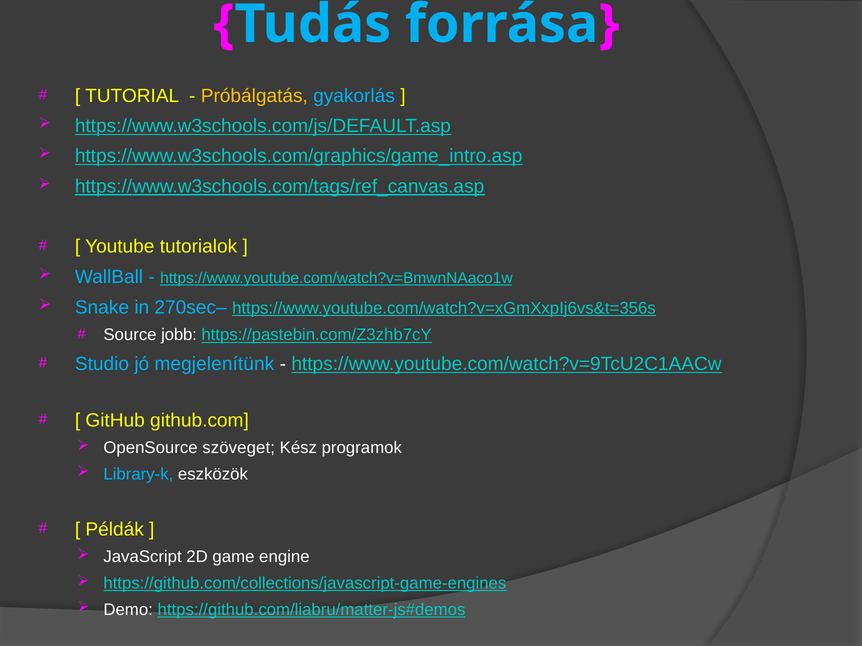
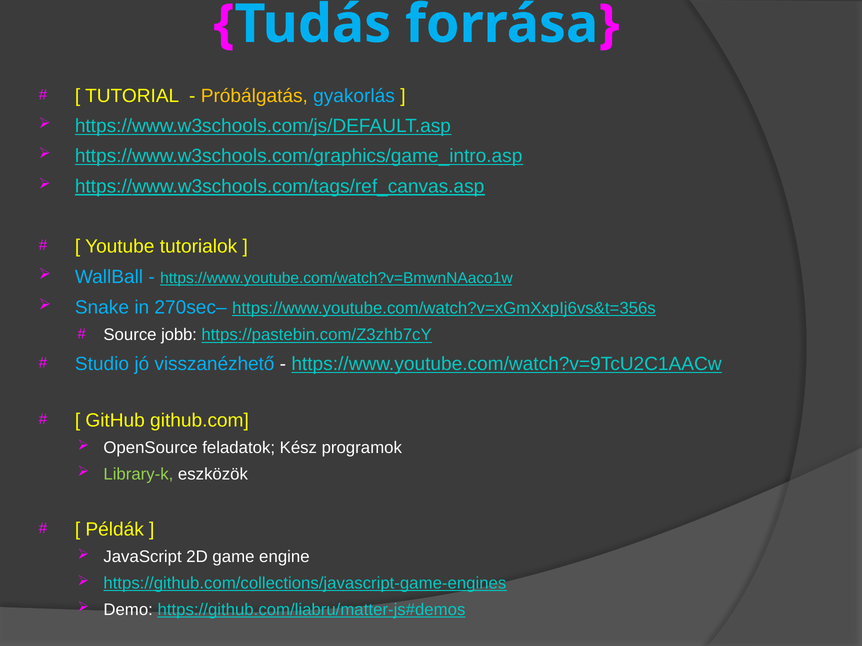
megjelenítünk: megjelenítünk -> visszanézhető (214, 364)
szöveget: szöveget -> feladatok (239, 448)
Library-k colour: light blue -> light green (138, 475)
